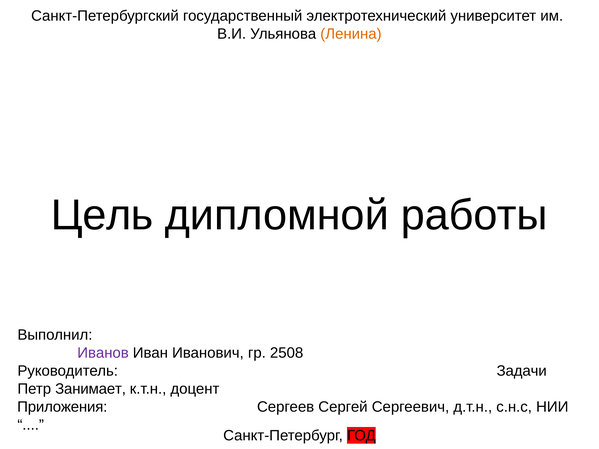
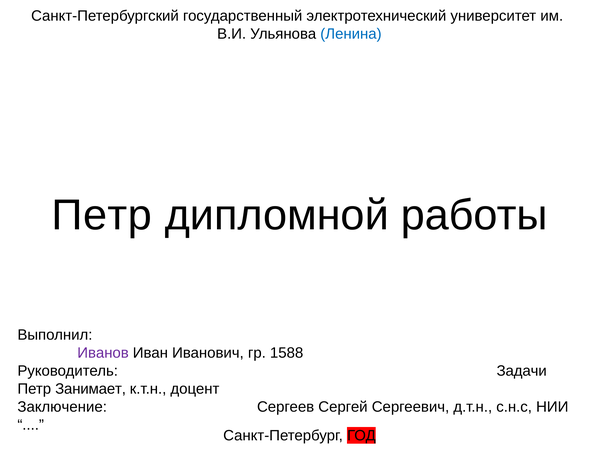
Ленина colour: orange -> blue (351, 34)
Цель: Цель -> Петр (102, 215)
2508: 2508 -> 1588 (287, 353)
Приложения: Приложения -> Заключение (62, 407)
